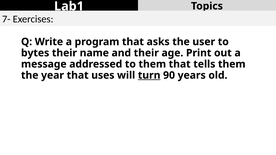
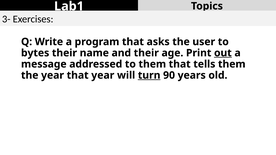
7-: 7- -> 3- (6, 19)
out underline: none -> present (223, 53)
that uses: uses -> year (103, 75)
